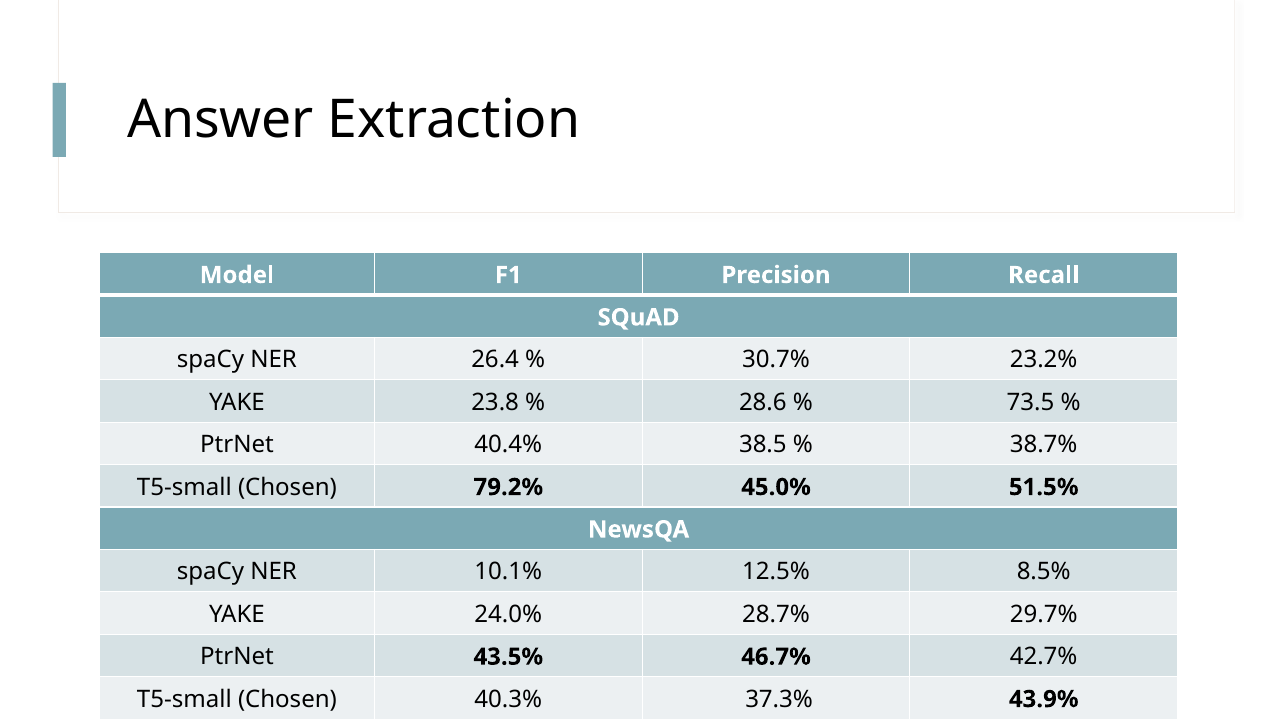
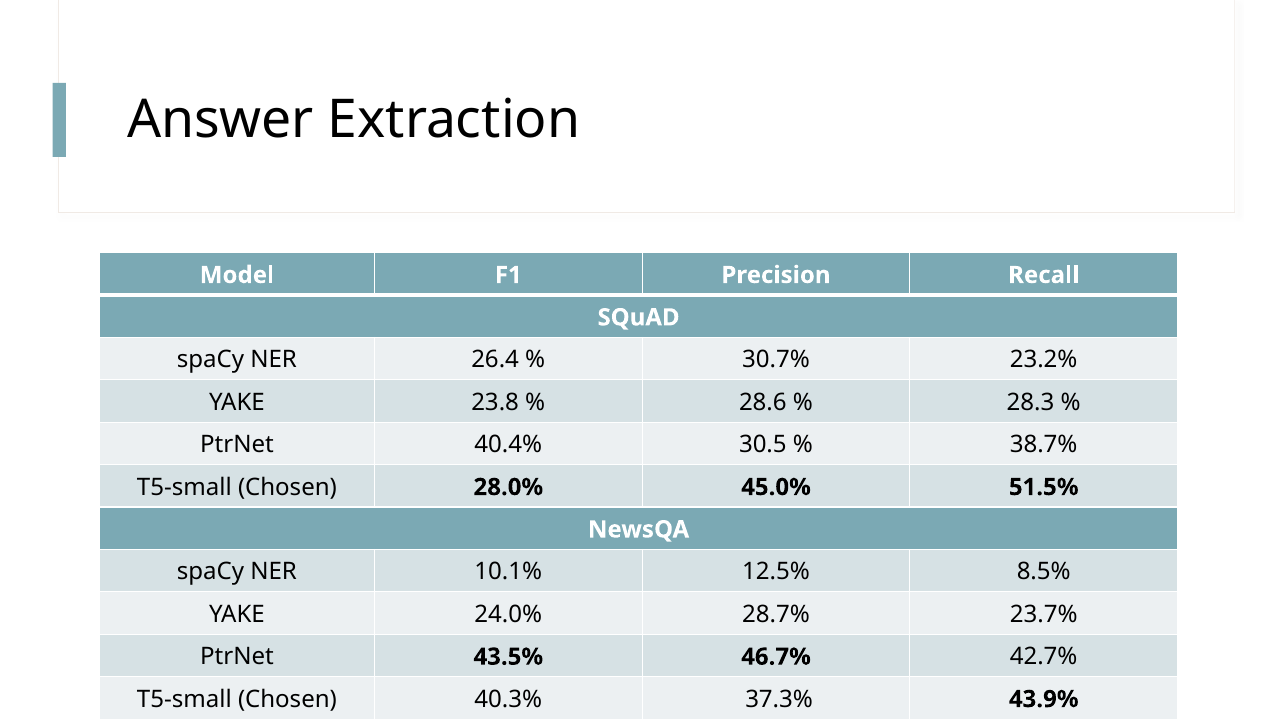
73.5: 73.5 -> 28.3 (1031, 402)
38.5: 38.5 -> 30.5 (763, 445)
79.2%: 79.2% -> 28.0% (508, 487)
29.7%: 29.7% -> 23.7% (1044, 615)
